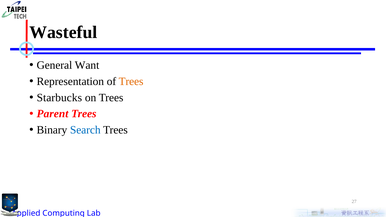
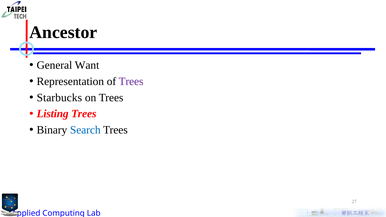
Wasteful: Wasteful -> Ancestor (63, 32)
Trees colour: orange -> purple (131, 81)
Parent: Parent -> Listing (53, 114)
